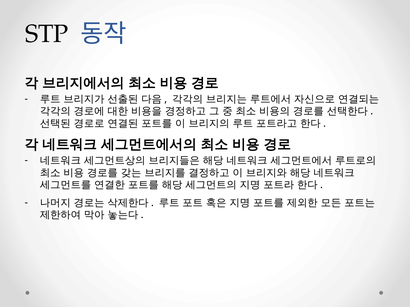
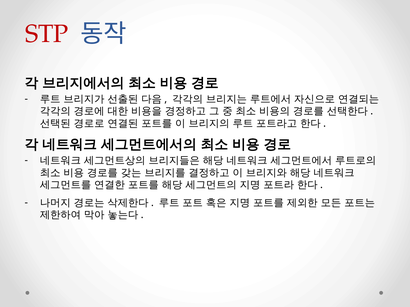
STP colour: black -> red (47, 34)
